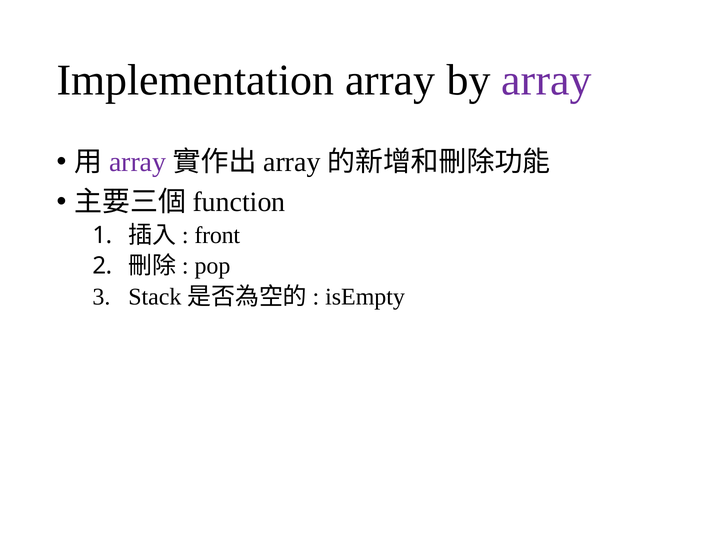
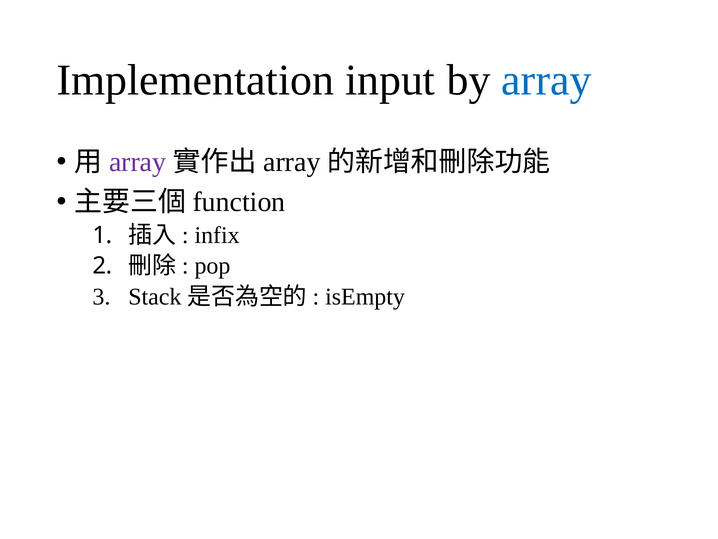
Implementation array: array -> input (390, 80)
array colour: purple -> blue (546, 80)
front: front -> infix (217, 235)
